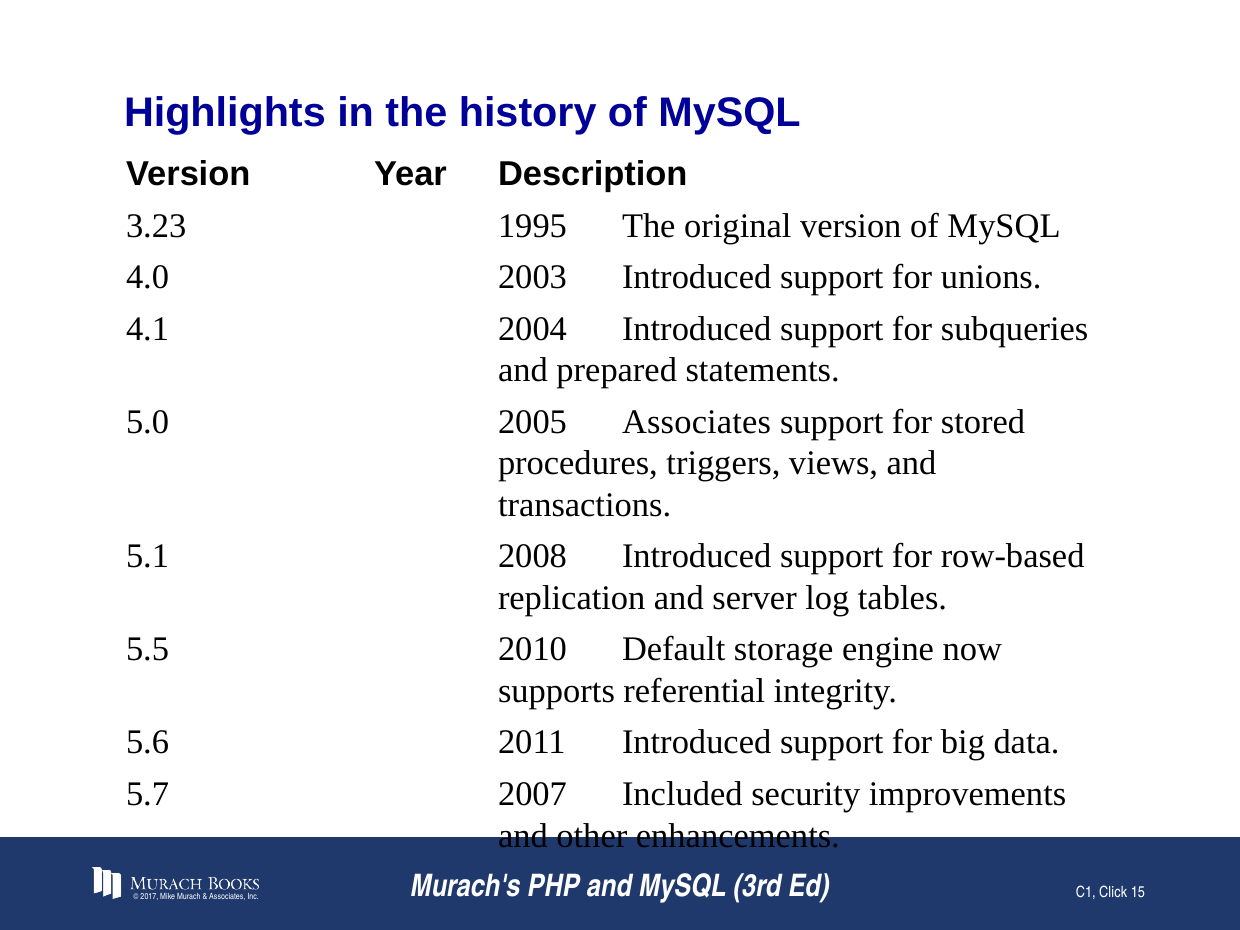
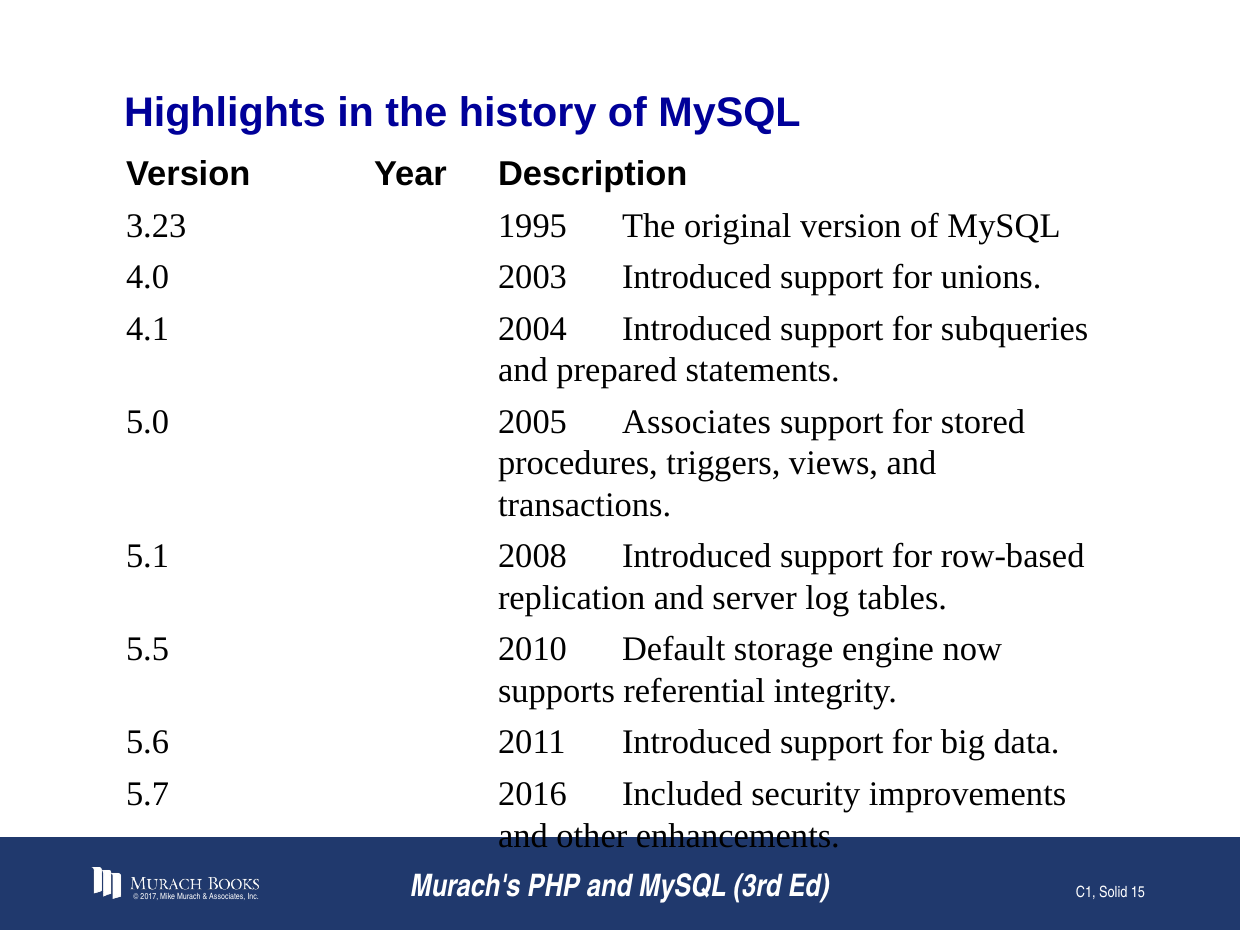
2007: 2007 -> 2016 (532, 794)
Click: Click -> Solid (1113, 892)
